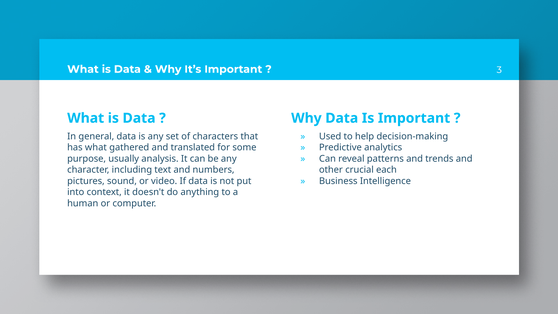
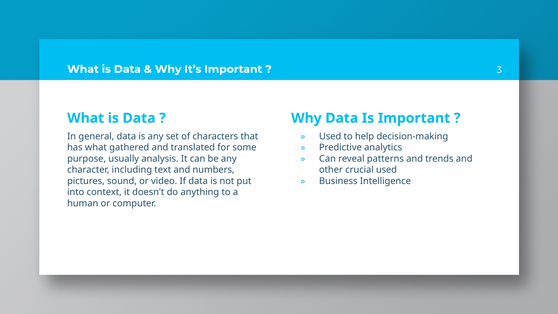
crucial each: each -> used (386, 170)
